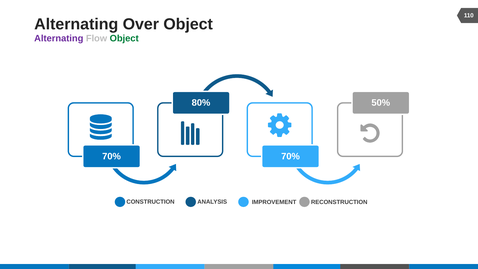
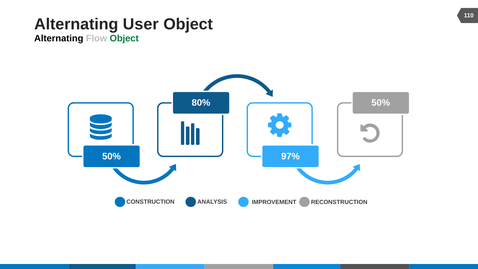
Over: Over -> User (141, 24)
Alternating colour: purple -> black (59, 38)
70%: 70% -> 50% (112, 156)
70%: 70% -> 97% (290, 156)
